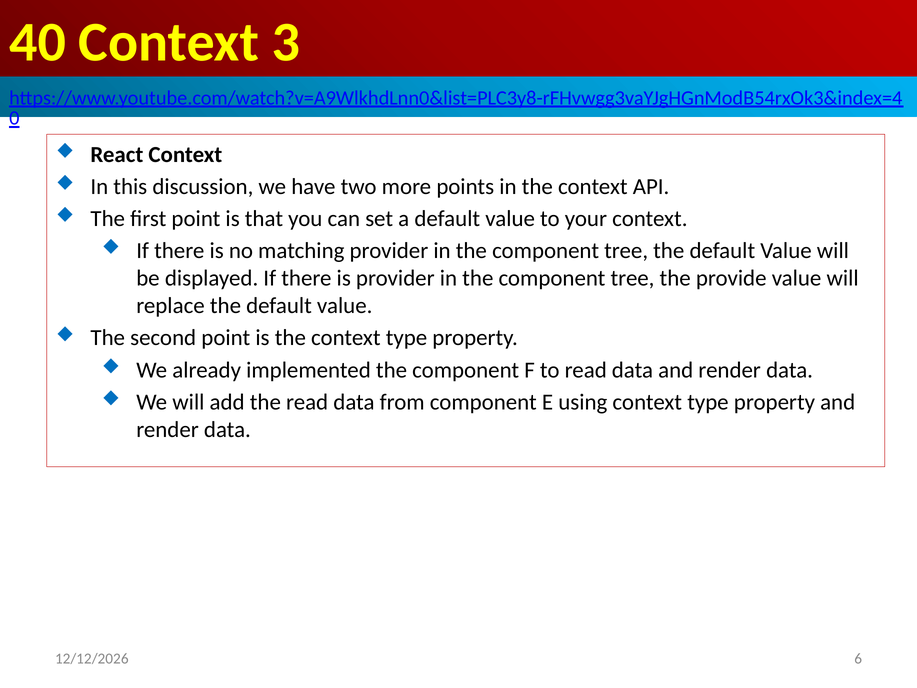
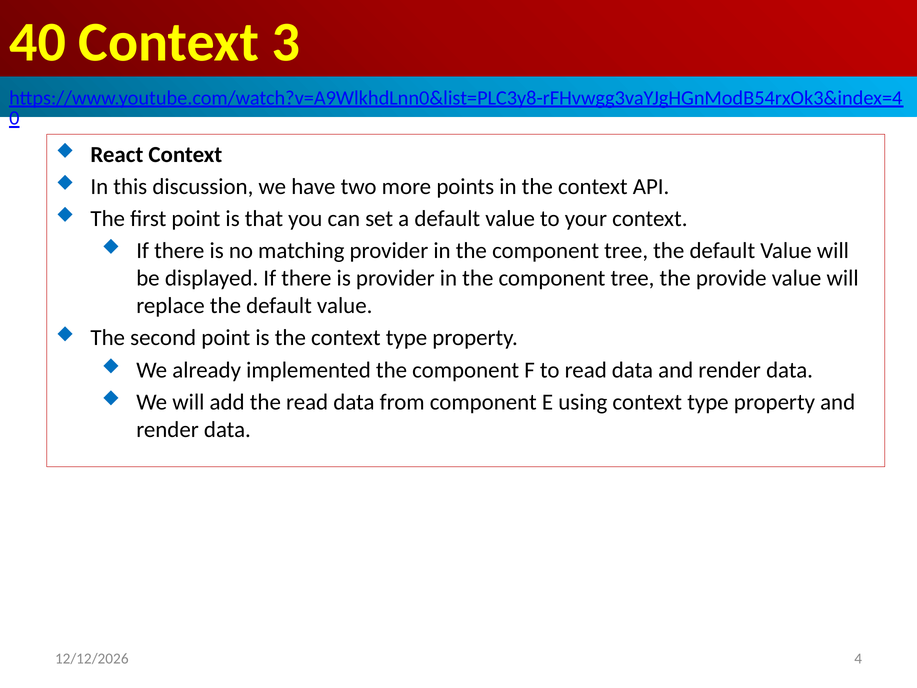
6: 6 -> 4 (858, 659)
